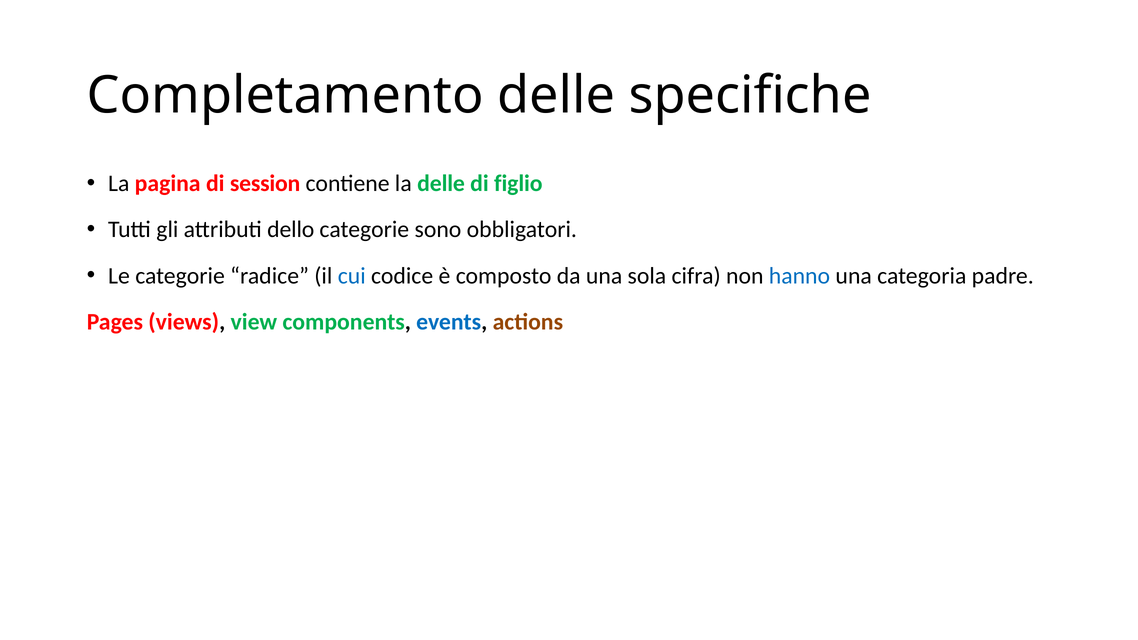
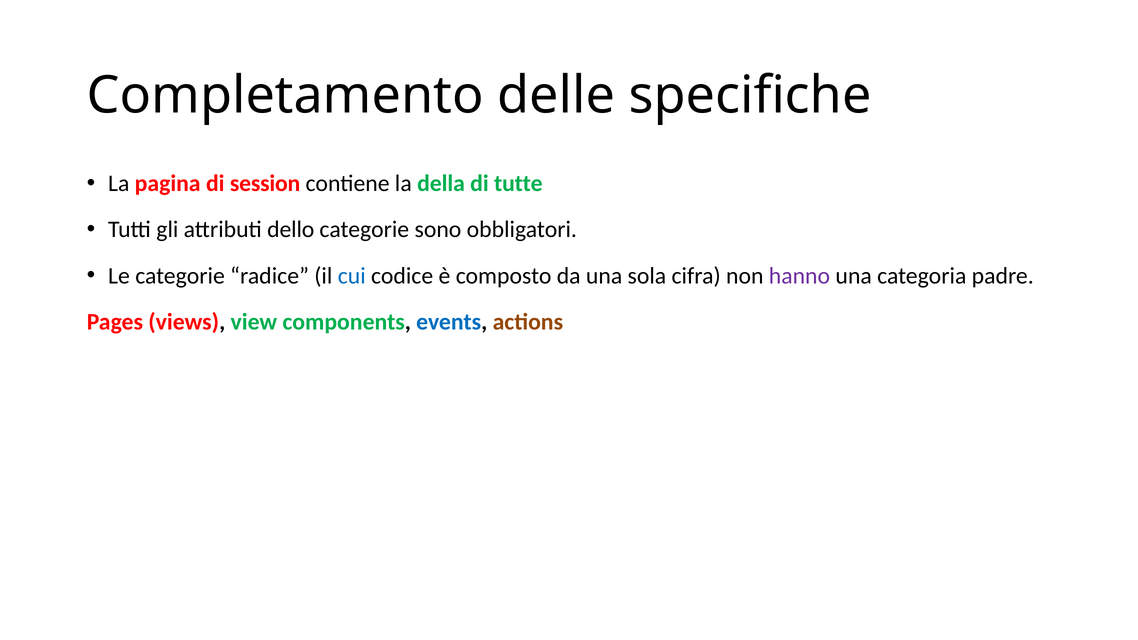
la delle: delle -> della (441, 184)
figlio: figlio -> tutte (518, 184)
hanno colour: blue -> purple (799, 276)
